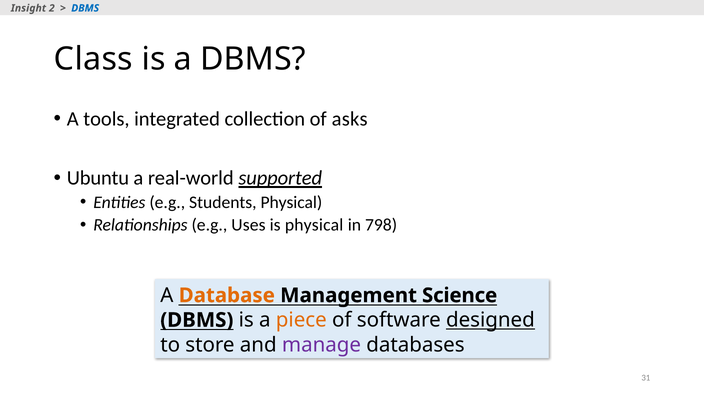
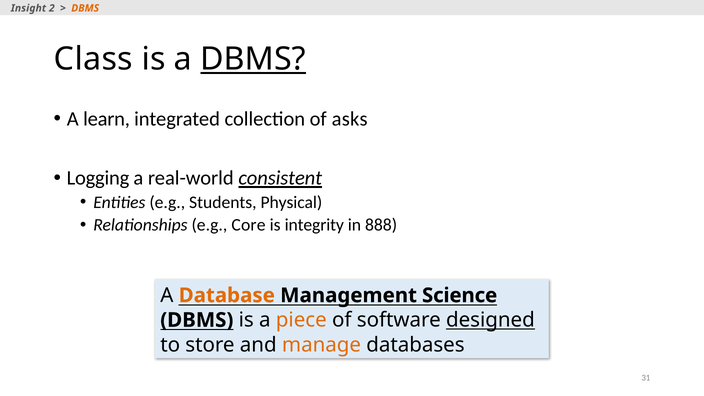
DBMS colour: blue -> orange (85, 8)
DBMS underline: none -> present (253, 59)
tools: tools -> learn (107, 119)
Ubuntu: Ubuntu -> Logging (98, 178)
supported: supported -> consistent (280, 178)
Uses: Uses -> Core (248, 225)
is physical: physical -> integrity (314, 225)
798: 798 -> 888 (381, 225)
manage colour: purple -> orange (322, 345)
